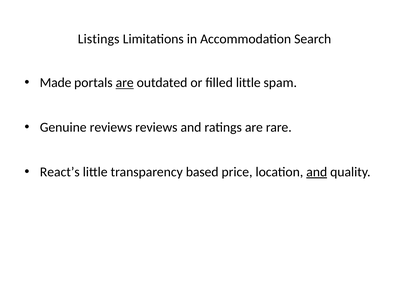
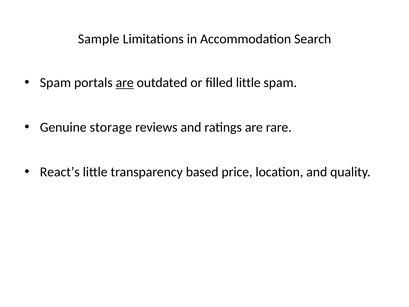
Listings: Listings -> Sample (99, 39)
Made: Made -> Spam (55, 83)
Genuine reviews: reviews -> storage (111, 127)
and underline: present -> none (317, 172)
